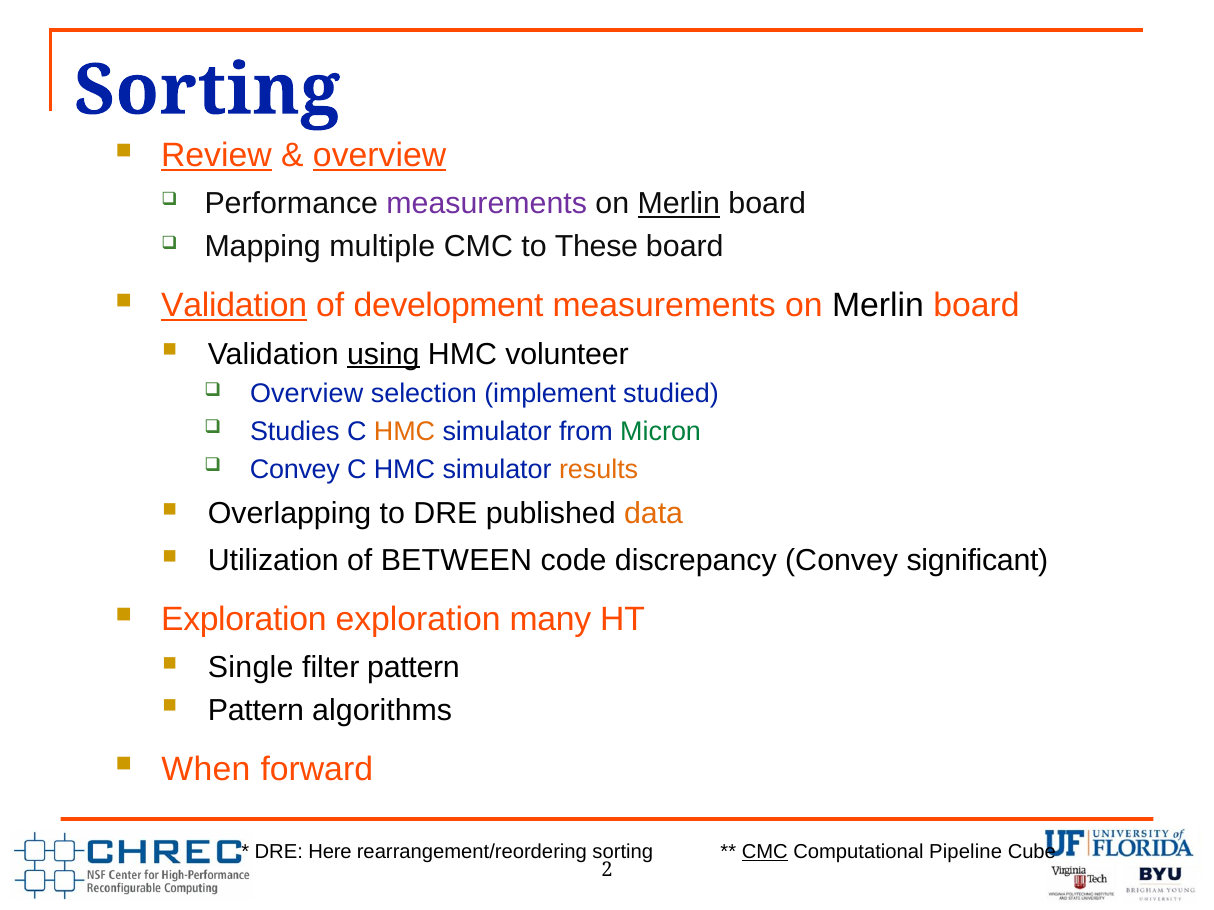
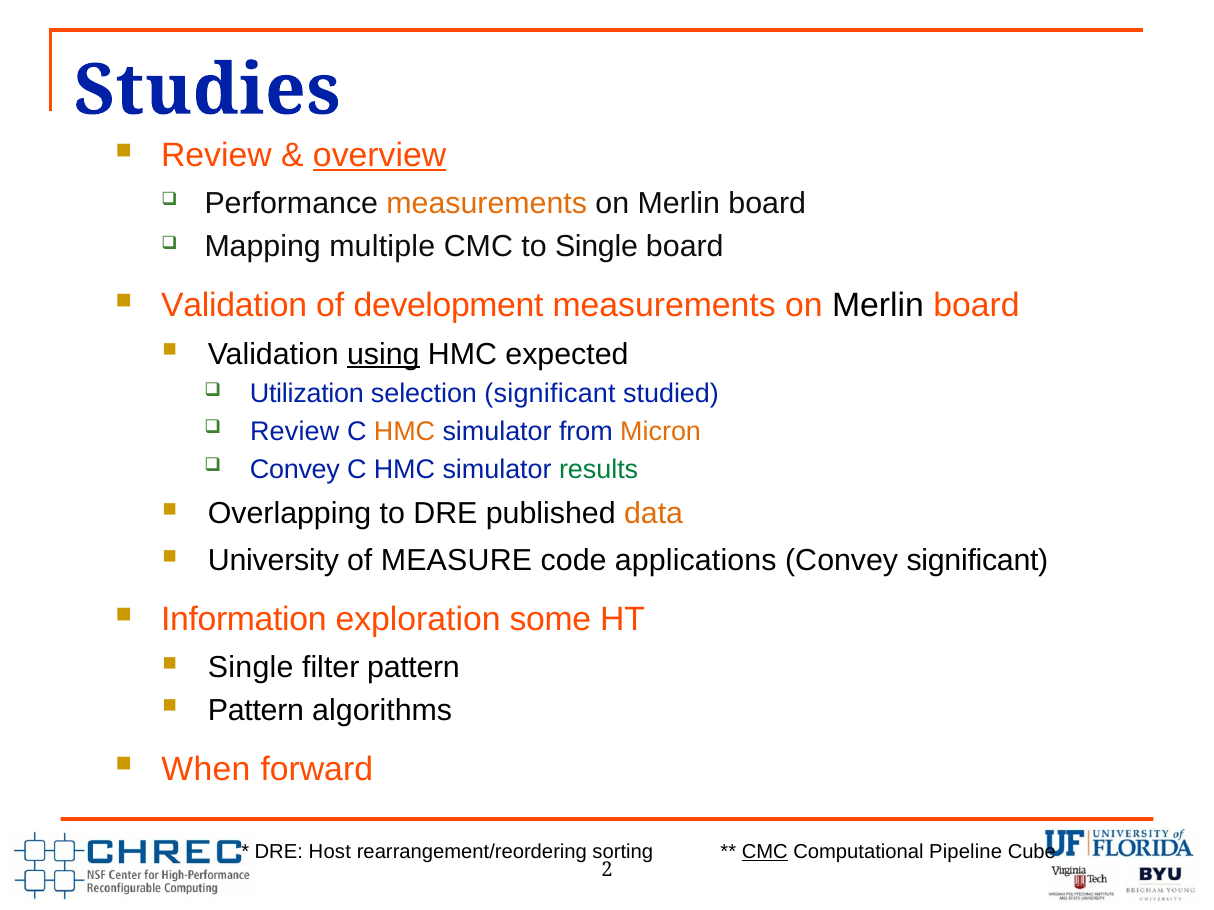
Sorting: Sorting -> Studies (207, 90)
Review underline: present -> none (216, 156)
measurements colour: purple -> orange (487, 204)
Merlin underline: present -> none (679, 204)
to These: These -> Single (596, 247)
Validation underline: present -> none (234, 306)
volunteer: volunteer -> expected (567, 354)
Overview: Overview -> Utilization (307, 394)
selection implement: implement -> significant (550, 394)
Studies: Studies -> Review (295, 432)
Micron colour: green -> orange (661, 432)
results colour: orange -> green (599, 469)
Utilization: Utilization -> University (273, 561)
BETWEEN: BETWEEN -> MEASURE (456, 561)
discrepancy: discrepancy -> applications (696, 561)
Exploration: Exploration -> Information (244, 620)
many: many -> some (550, 620)
Here: Here -> Host (330, 852)
